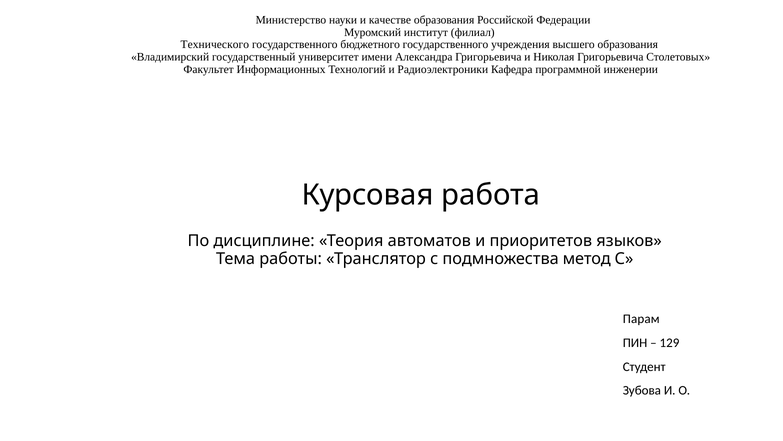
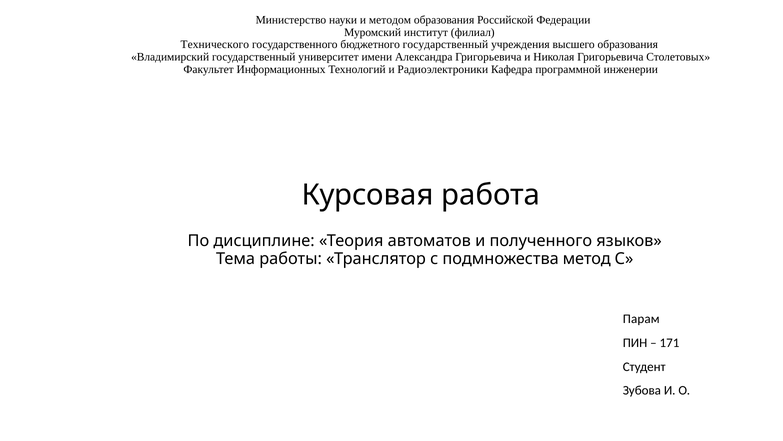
качестве: качестве -> методом (390, 20)
бюджетного государственного: государственного -> государственный (445, 45)
приоритетов: приоритетов -> полученного (541, 241)
129: 129 -> 171 (669, 342)
